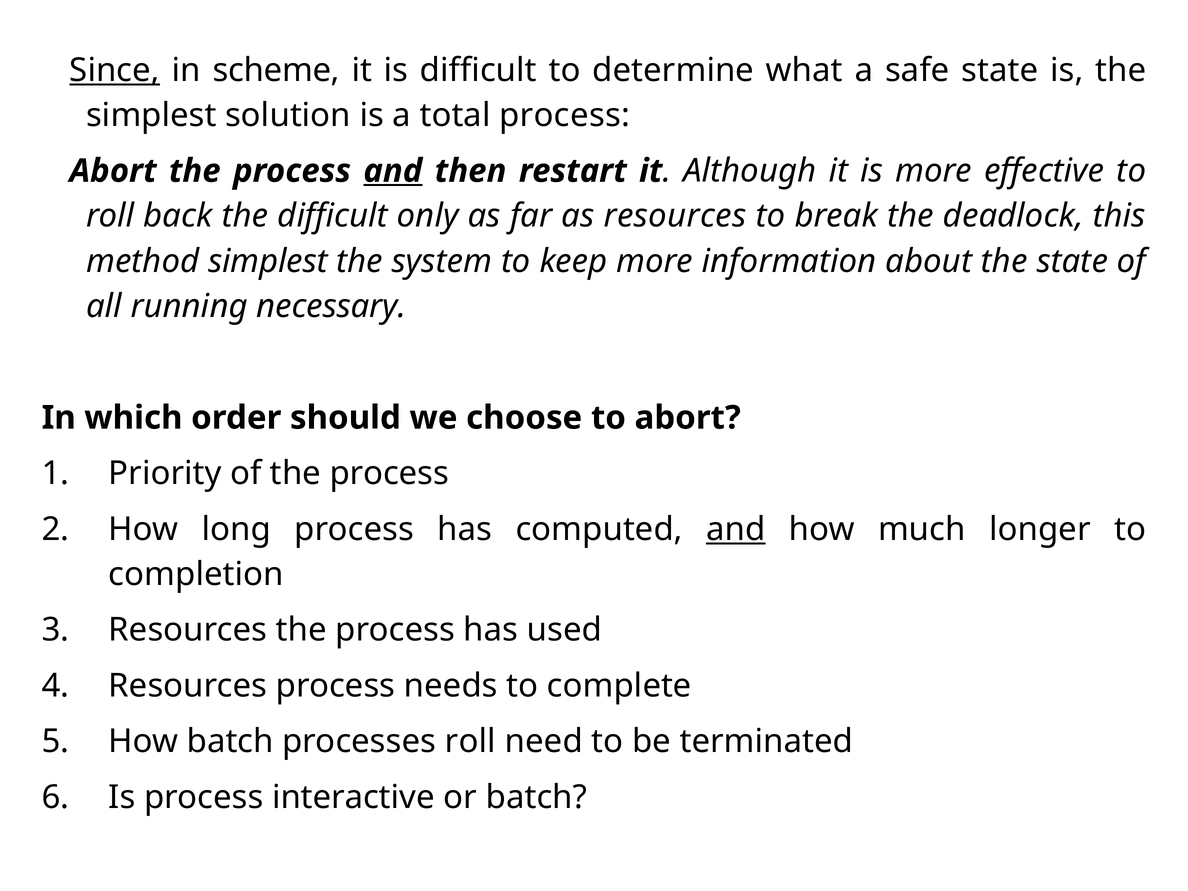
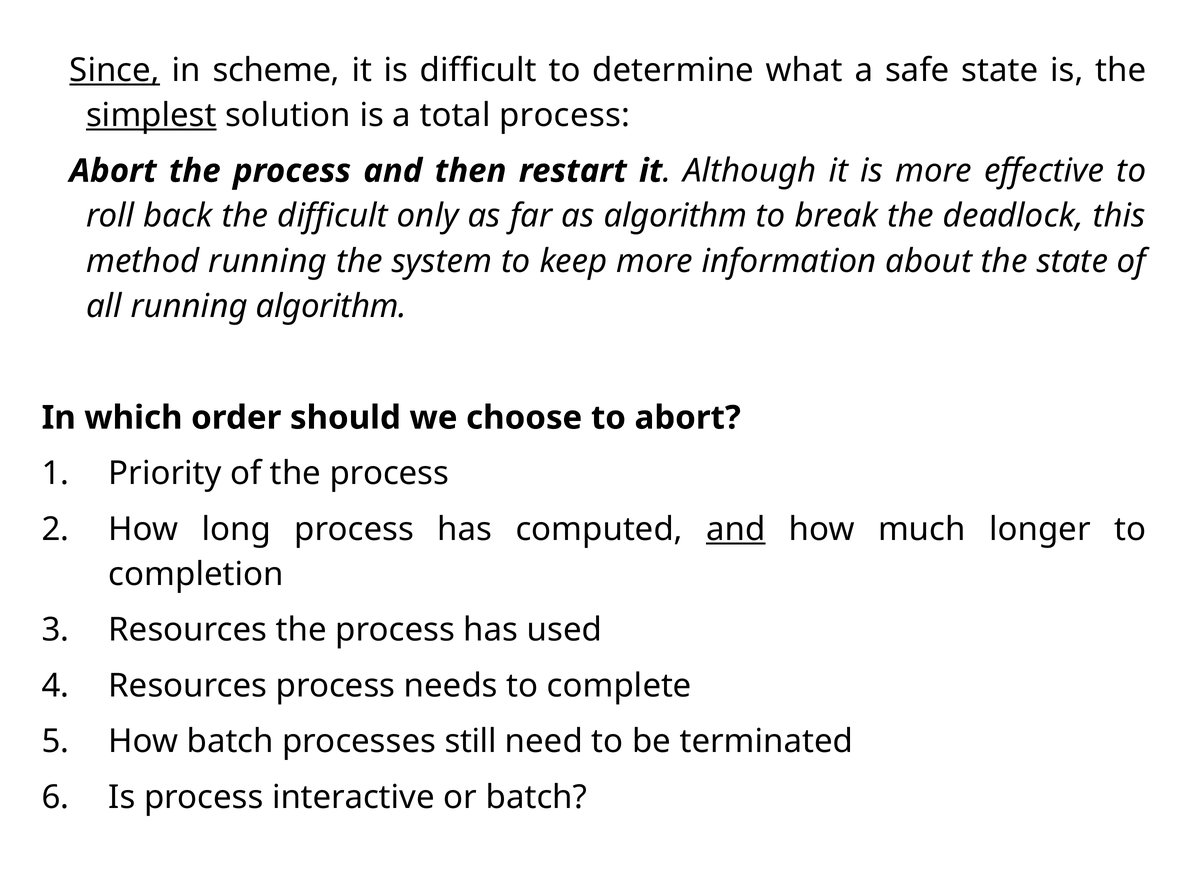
simplest underline: none -> present (151, 115)
and underline: present -> none (393, 171)
as resources: resources -> algorithm (675, 216)
method simplest: simplest -> running (268, 261)
running necessary: necessary -> algorithm (331, 306)
processes roll: roll -> still (471, 741)
